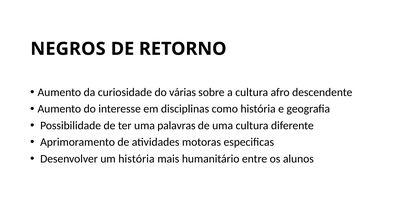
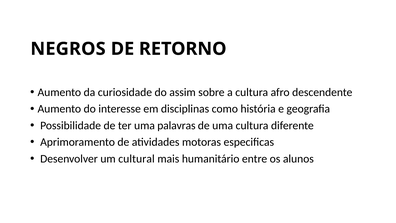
várias: várias -> assim (183, 92)
um história: história -> cultural (136, 159)
